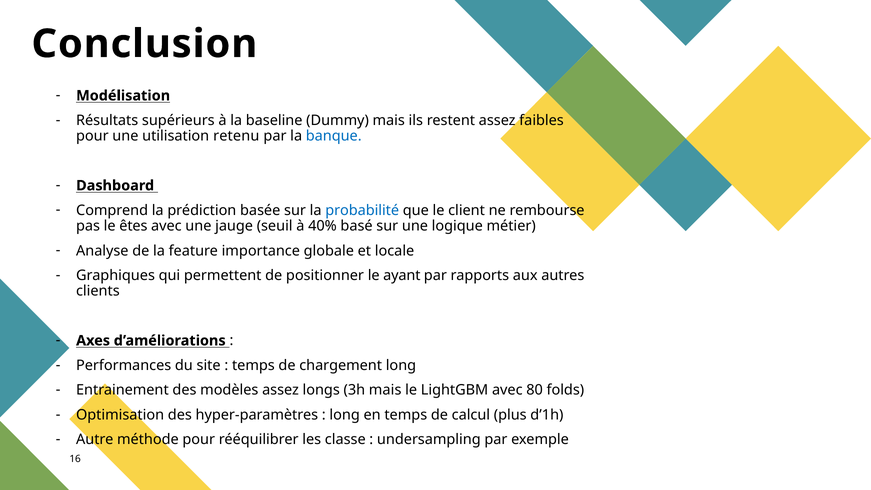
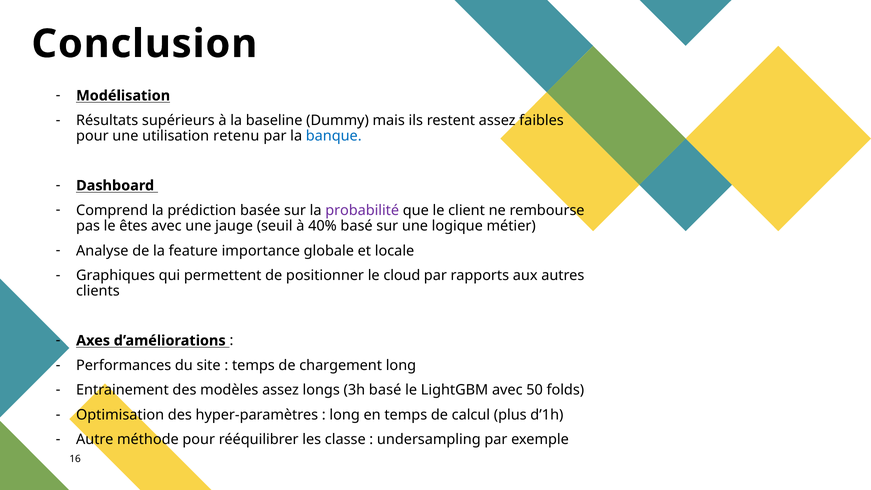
probabilité colour: blue -> purple (362, 210)
ayant: ayant -> cloud (402, 275)
3h mais: mais -> basé (385, 390)
80: 80 -> 50 (535, 390)
